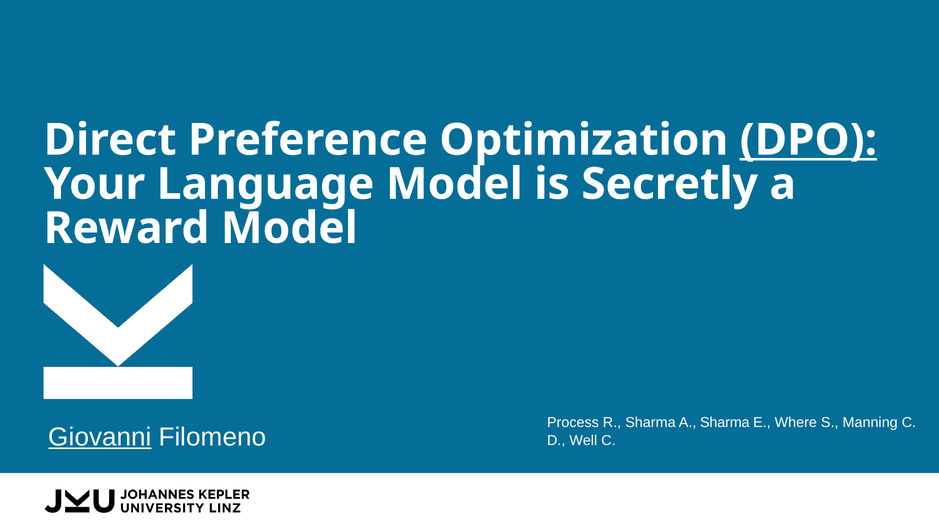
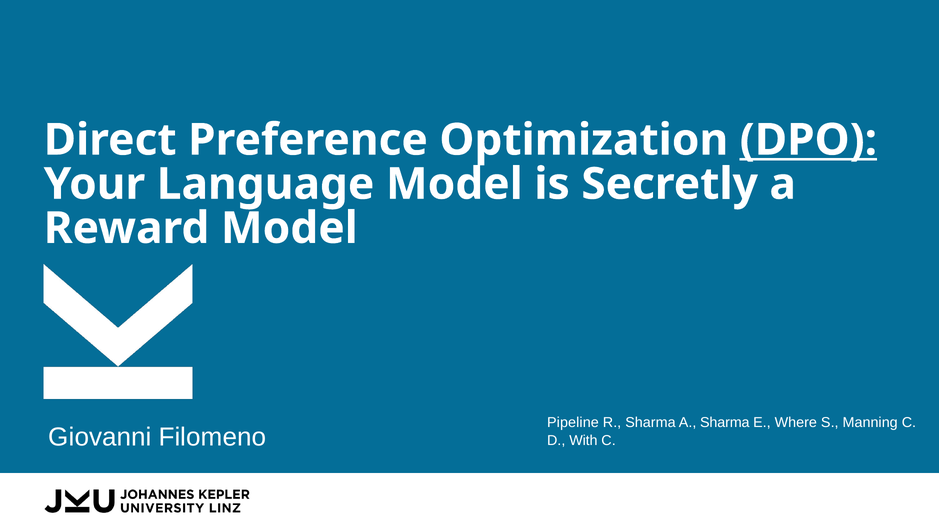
Process: Process -> Pipeline (573, 423)
Giovanni underline: present -> none (100, 437)
Well: Well -> With (583, 441)
